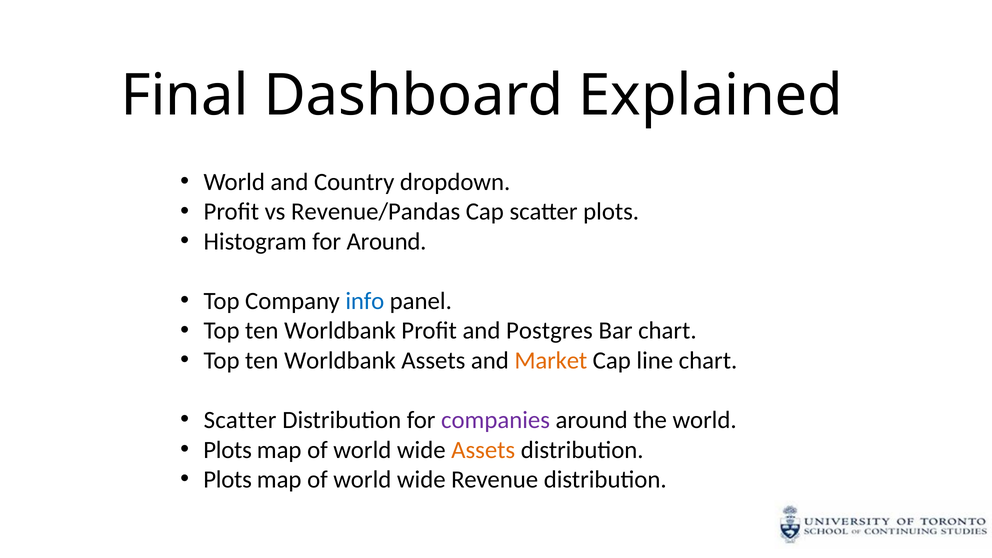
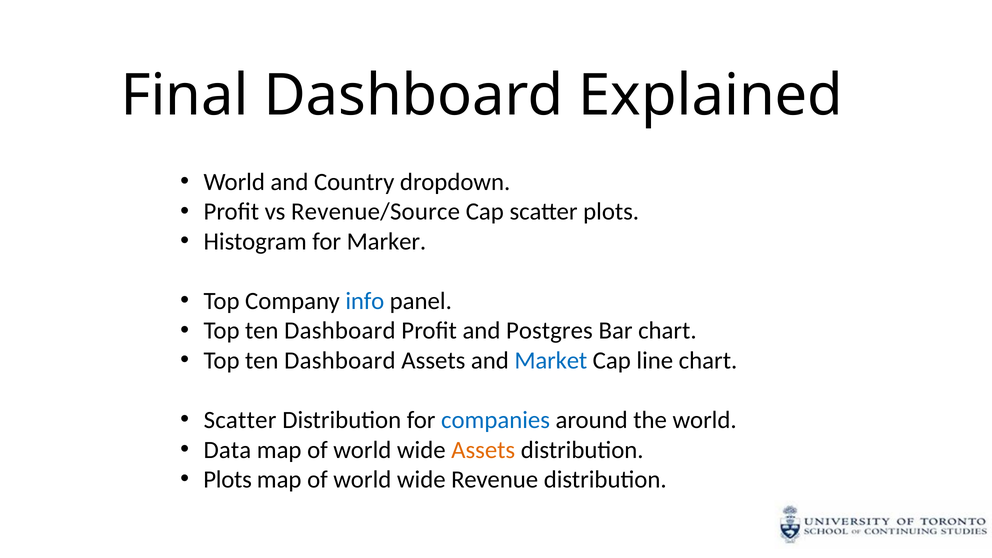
Revenue/Pandas: Revenue/Pandas -> Revenue/Source (376, 212)
for Around: Around -> Marker (386, 242)
Worldbank: Worldbank -> Dashboard (340, 331)
Worldbank: Worldbank -> Dashboard (340, 361)
Market colour: orange -> blue (551, 361)
companies colour: purple -> blue (496, 420)
Plots: Plots -> Data (227, 450)
